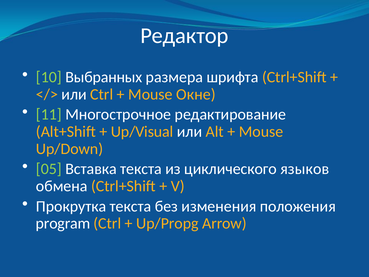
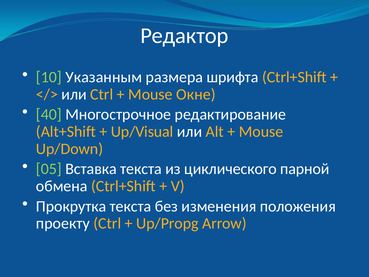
Выбранных: Выбранных -> Указанным (104, 77)
11: 11 -> 40 (49, 114)
языков: языков -> парной (305, 169)
program: program -> проекту (63, 223)
